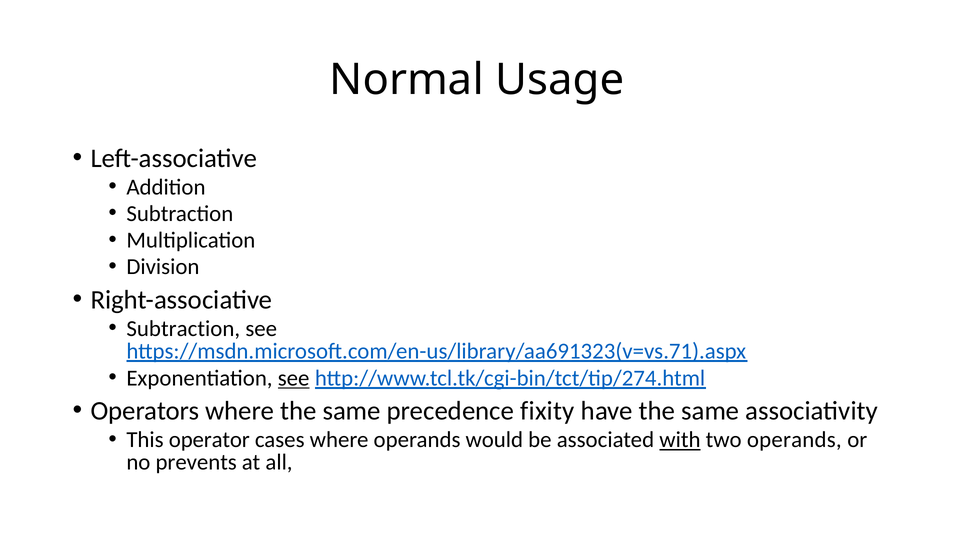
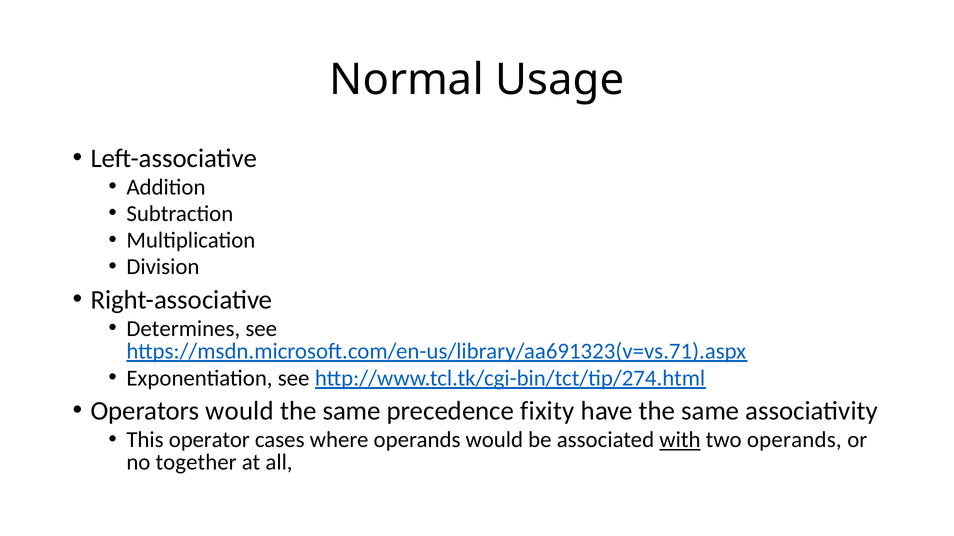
Subtraction: Subtraction -> Determines (183, 329)
see underline: present -> none (294, 379)
Operators where: where -> would (240, 412)
prevents: prevents -> together (196, 463)
